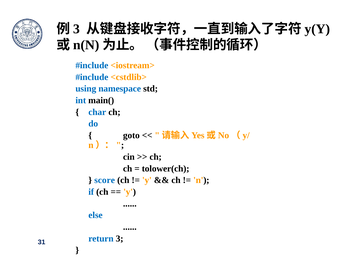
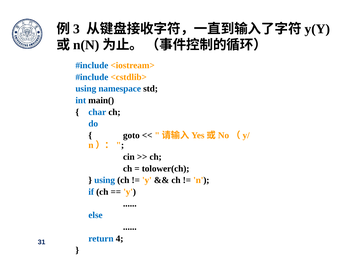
score: score -> using (105, 181)
return 3: 3 -> 4 (120, 239)
